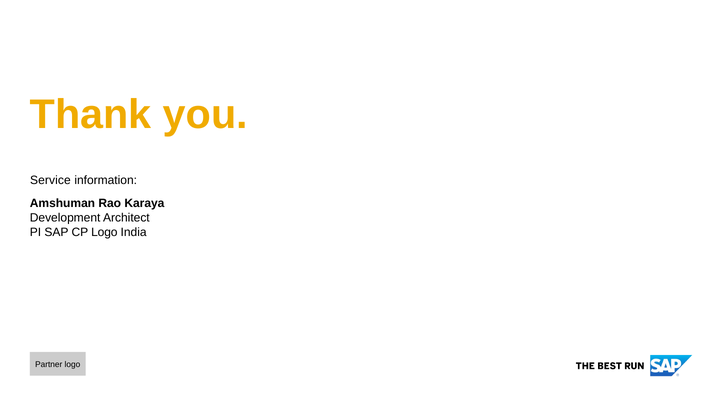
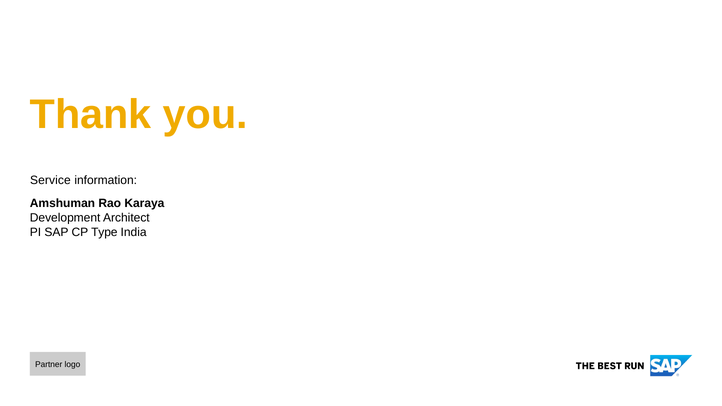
CP Logo: Logo -> Type (104, 232)
